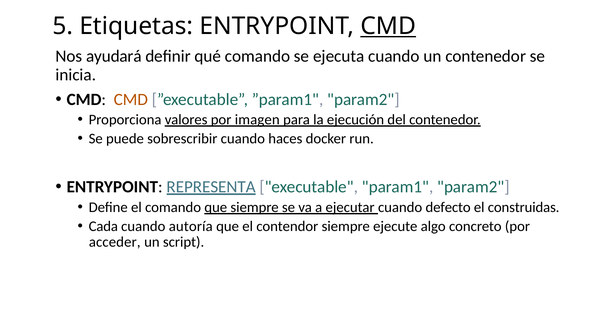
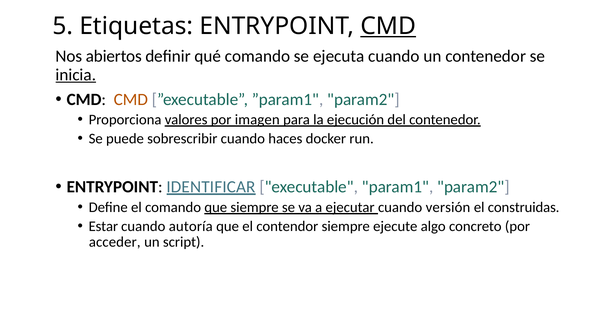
ayudará: ayudará -> abiertos (114, 56)
inicia underline: none -> present (76, 75)
REPRESENTA: REPRESENTA -> IDENTIFICAR (211, 187)
defecto: defecto -> versión (448, 207)
Cada: Cada -> Estar (103, 226)
